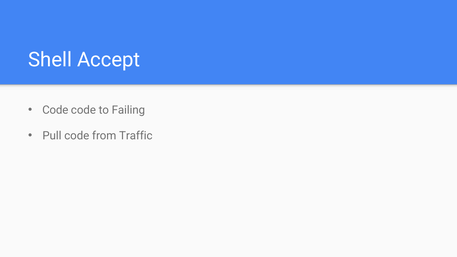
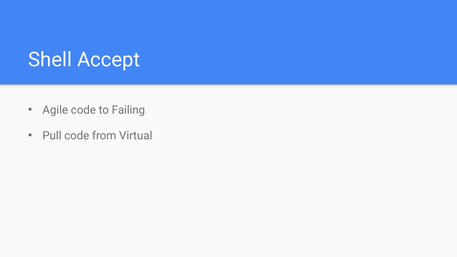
Code: Code -> Agile (55, 110)
Traffic: Traffic -> Virtual (136, 136)
